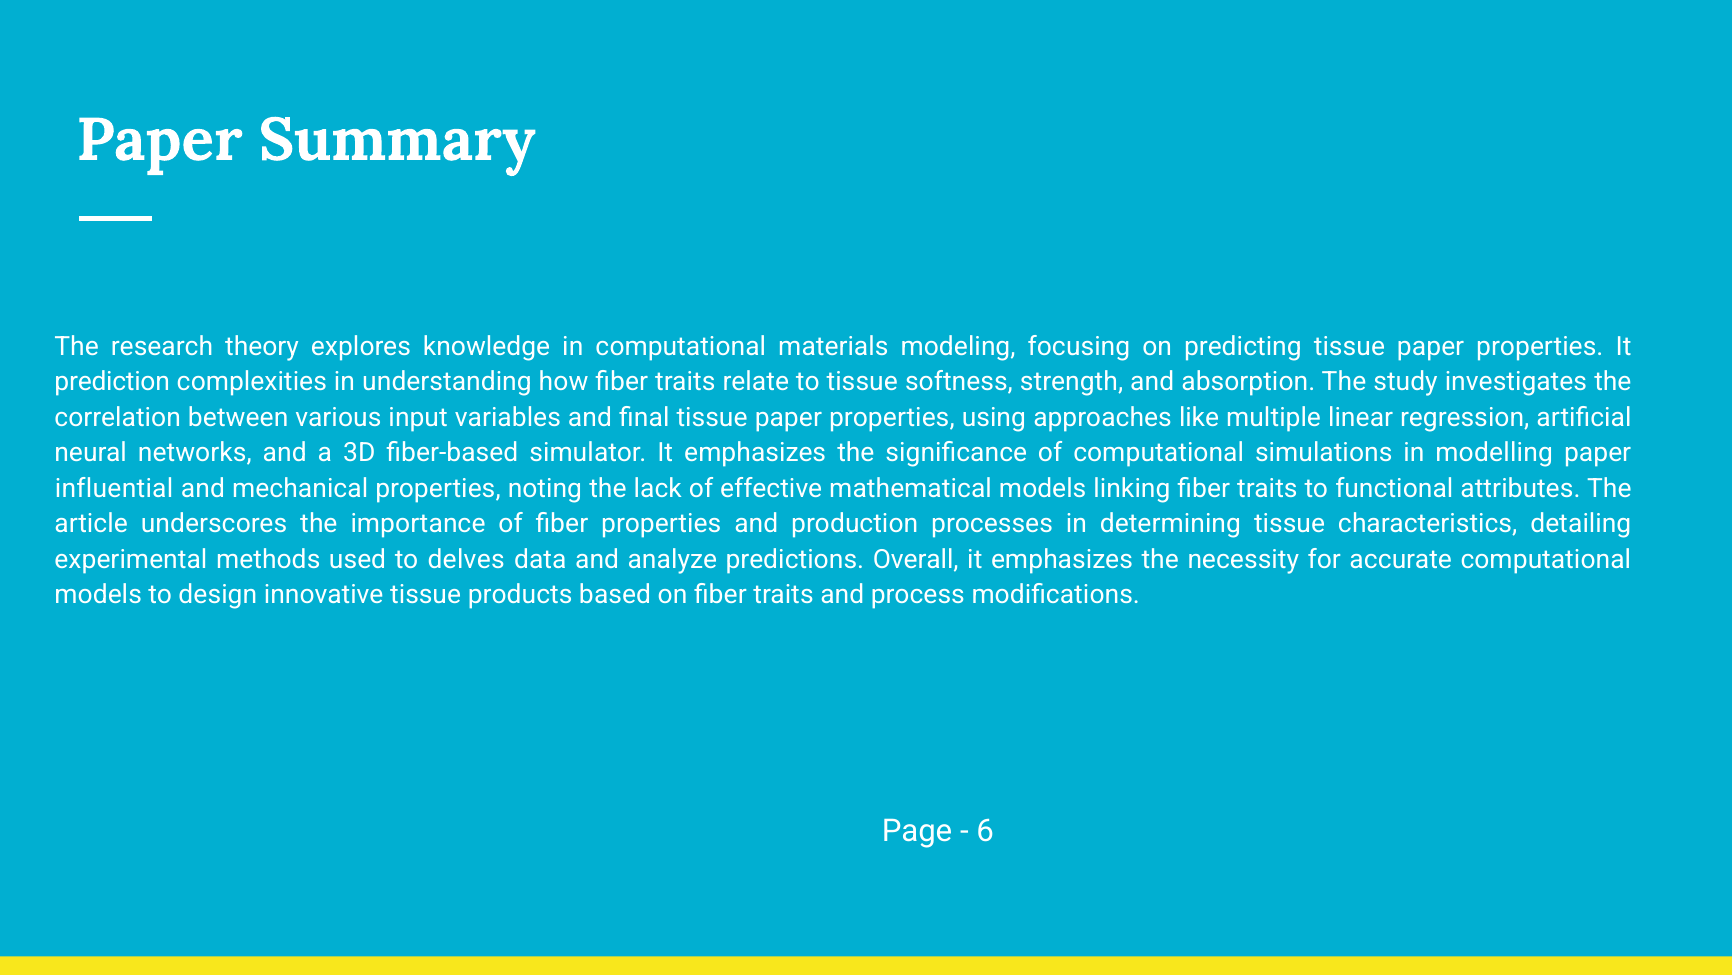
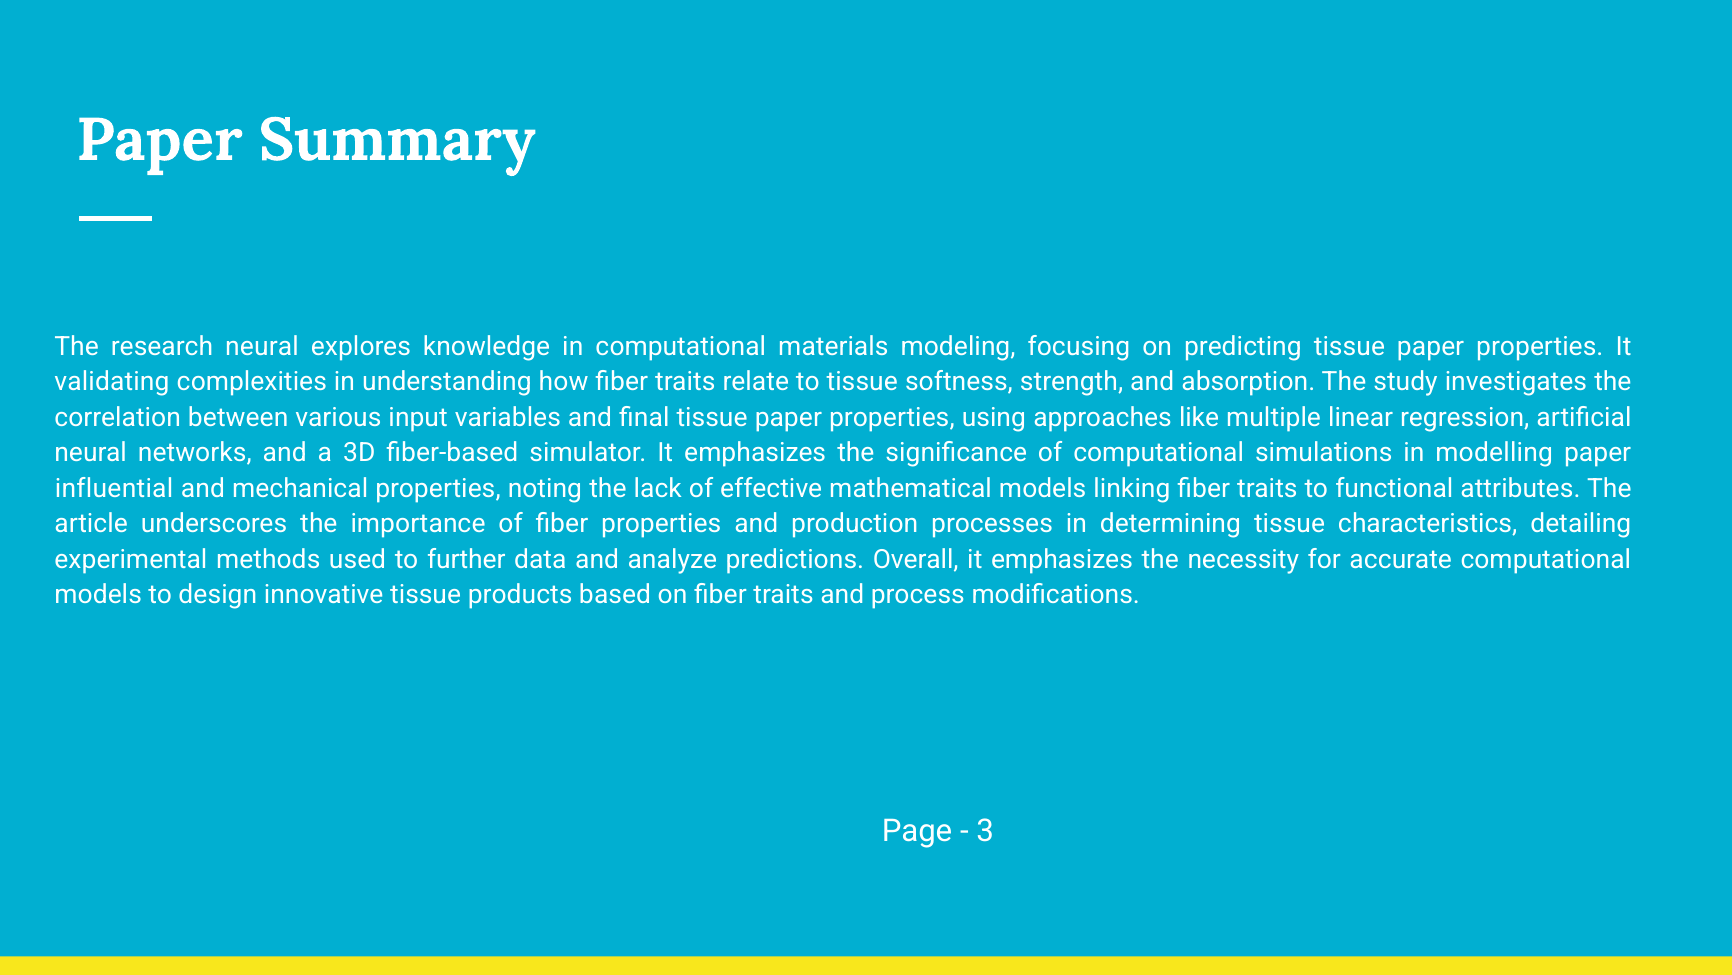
research theory: theory -> neural (262, 346)
prediction: prediction -> validating (112, 382)
delves: delves -> further (466, 559)
6: 6 -> 3 (985, 830)
